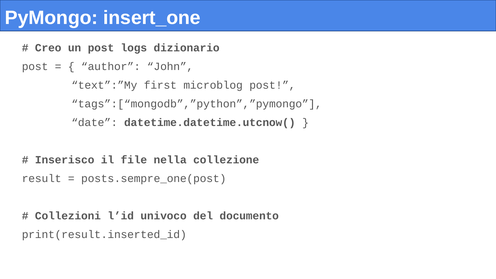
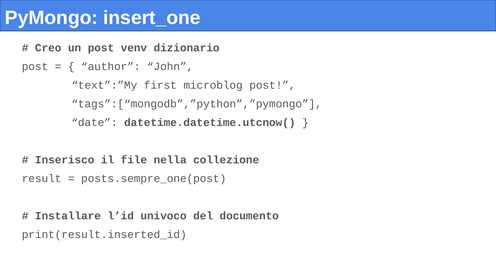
logs: logs -> venv (134, 48)
Collezioni: Collezioni -> Installare (68, 216)
